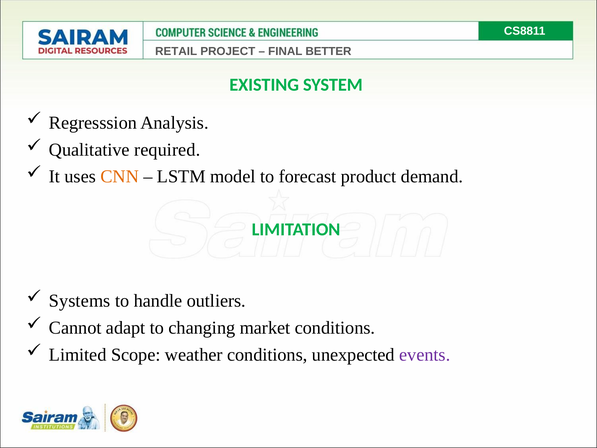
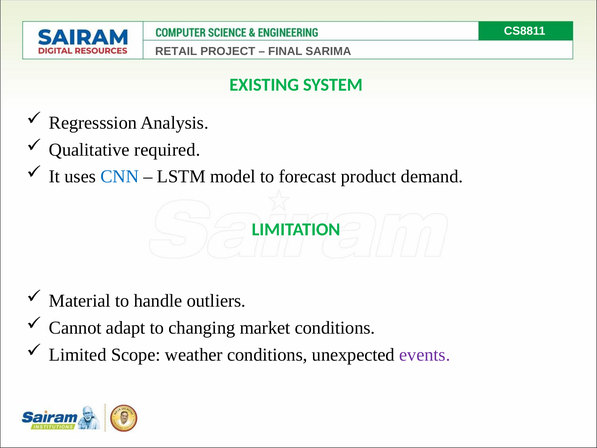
BETTER: BETTER -> SARIMA (328, 51)
CNN colour: orange -> blue (120, 176)
Systems: Systems -> Material (80, 301)
